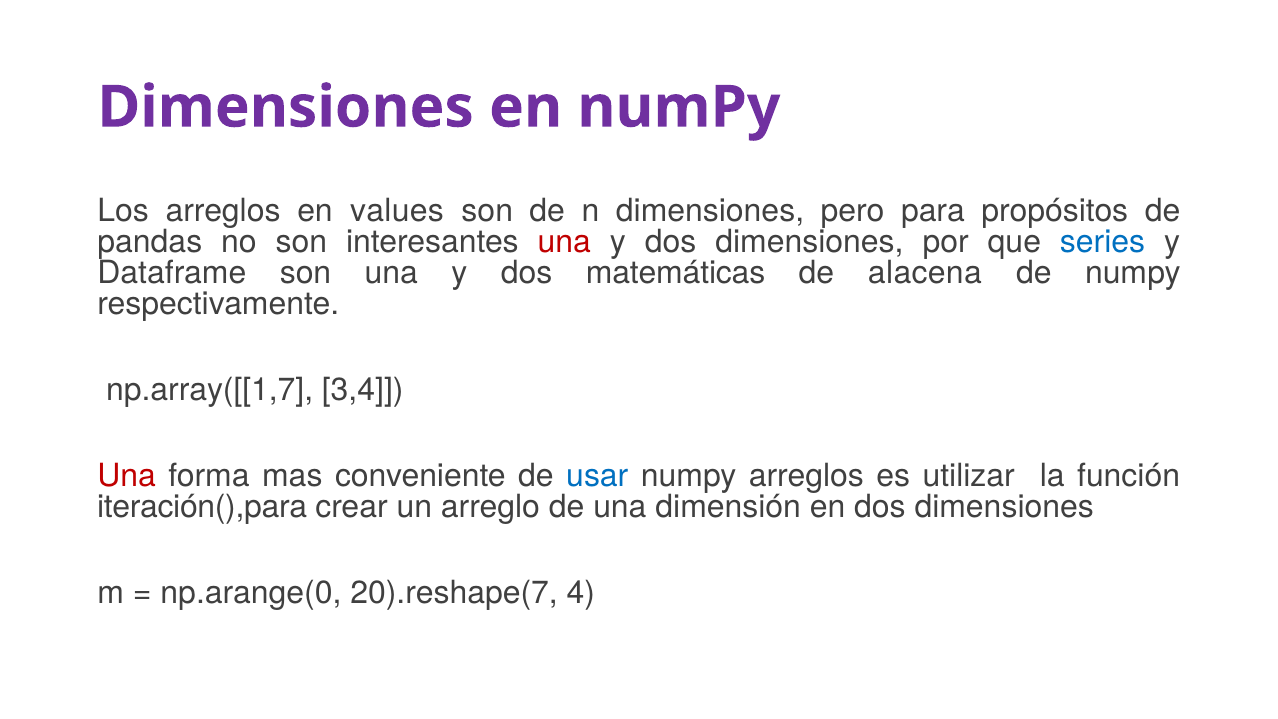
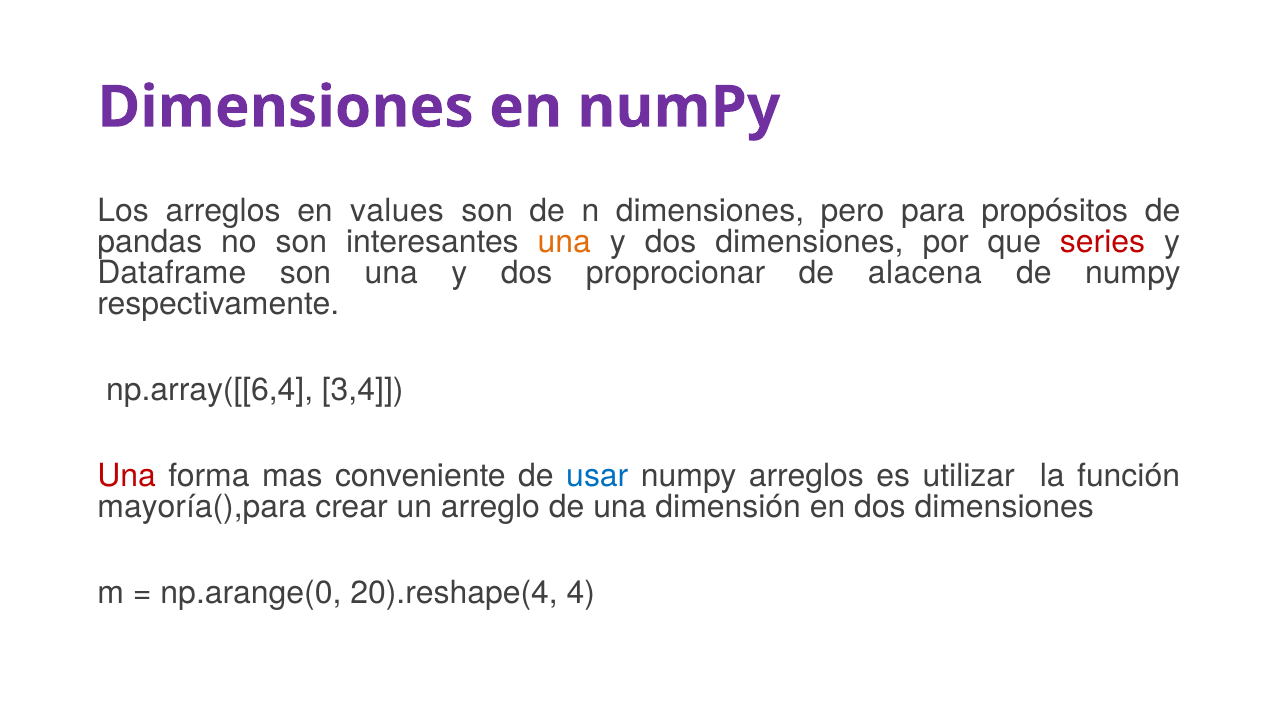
una colour: red -> orange (564, 241)
series colour: blue -> red (1103, 241)
matemáticas: matemáticas -> proprocionar (676, 273)
np.array([[1,7: np.array([[1,7 -> np.array([[6,4 (210, 390)
iteración(),para: iteración(),para -> mayoría(),para (202, 507)
20).reshape(7: 20).reshape(7 -> 20).reshape(4 (454, 593)
